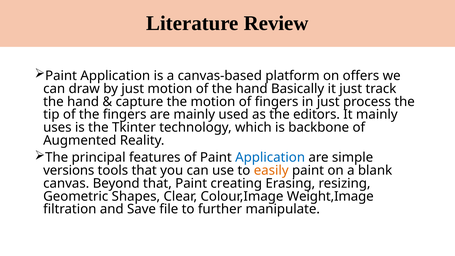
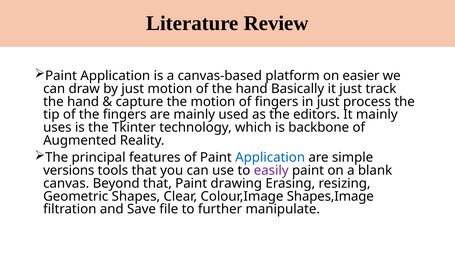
offers: offers -> easier (361, 76)
easily colour: orange -> purple (271, 170)
creating: creating -> drawing (236, 183)
Weight,Image: Weight,Image -> Shapes,Image (330, 196)
